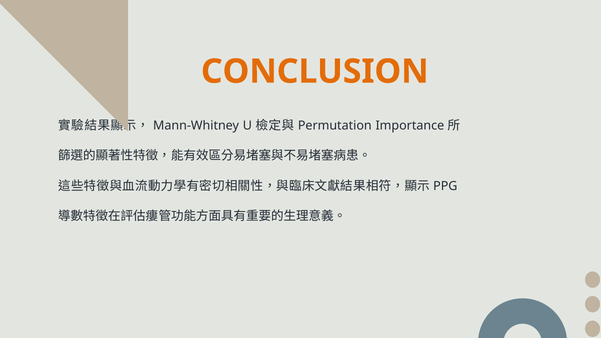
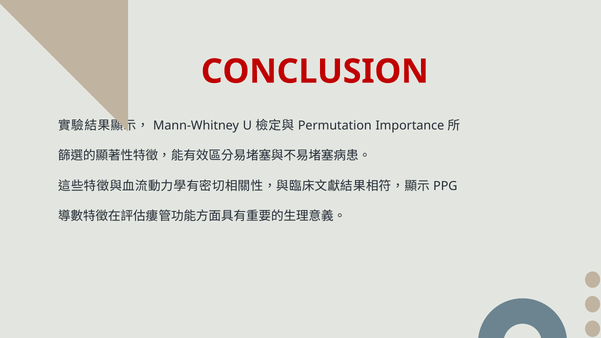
CONCLUSION colour: orange -> red (315, 72)
